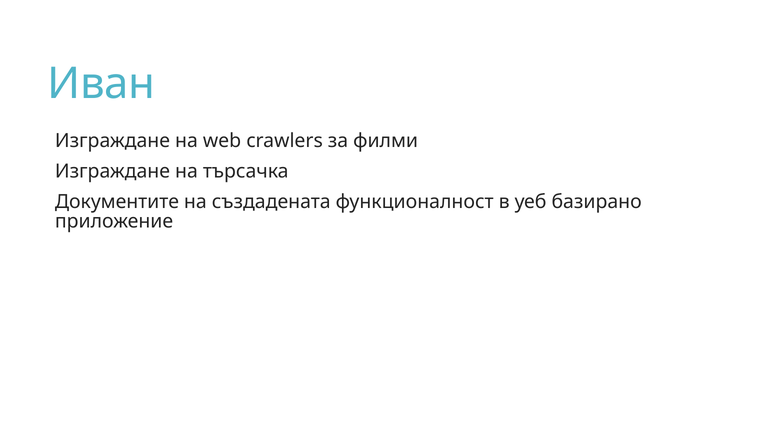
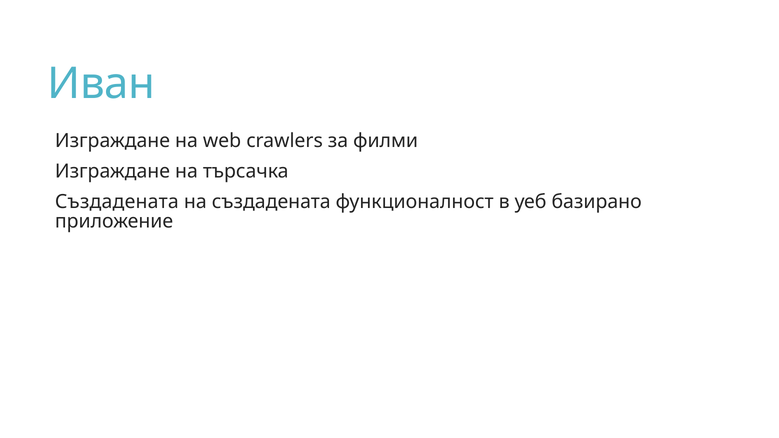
Документите: Документите -> Създадената (117, 202)
